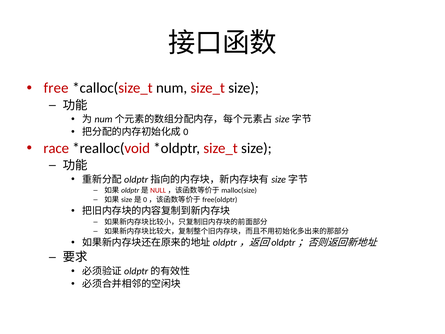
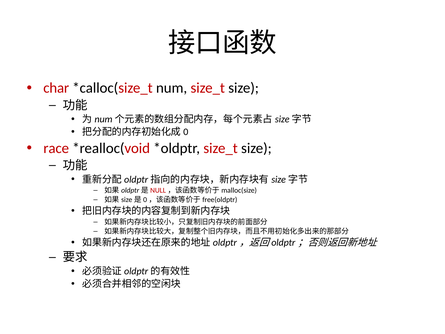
free: free -> char (56, 88)
